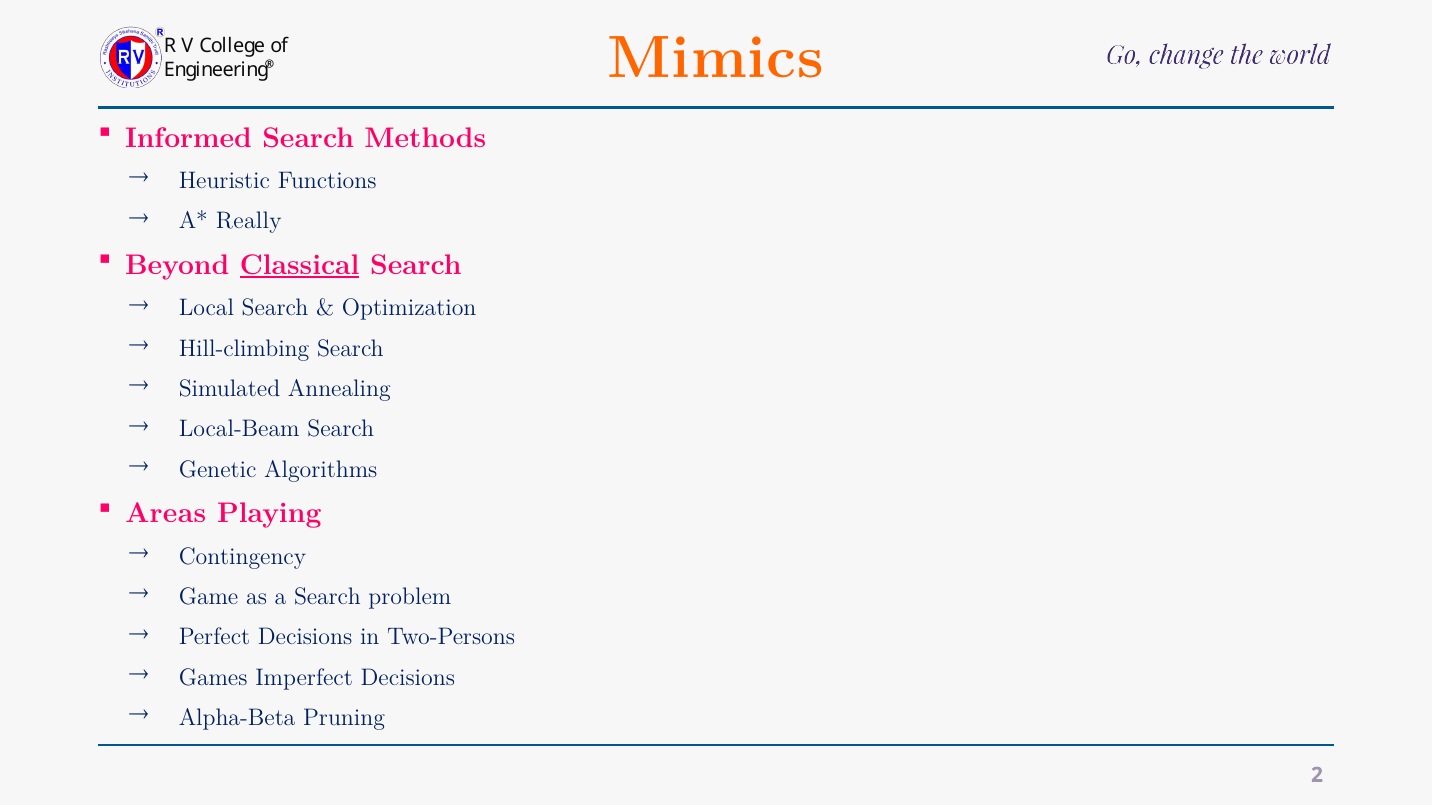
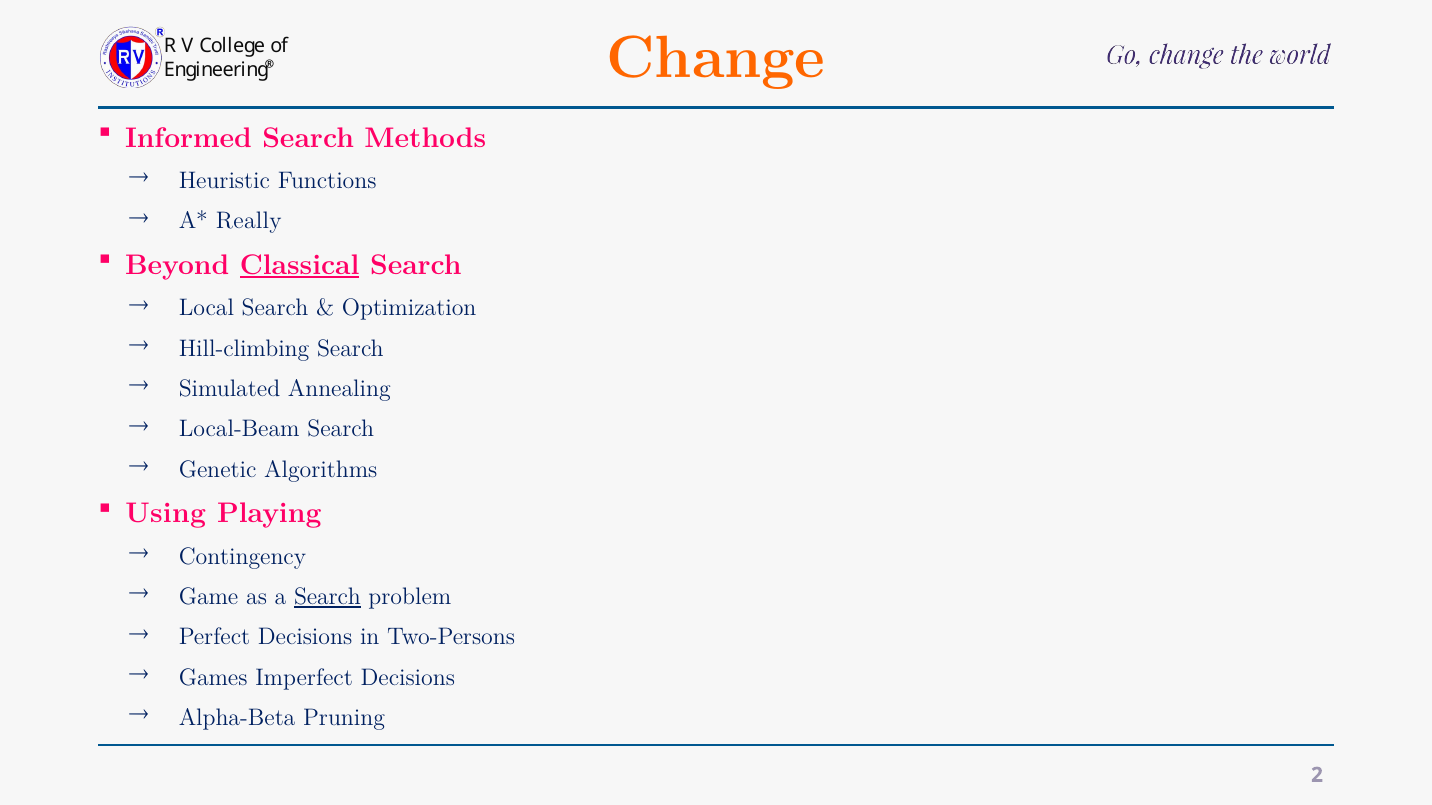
Mimics: Mimics -> Change (716, 58)
Areas: Areas -> Using (166, 514)
Search underline: none -> present (327, 597)
